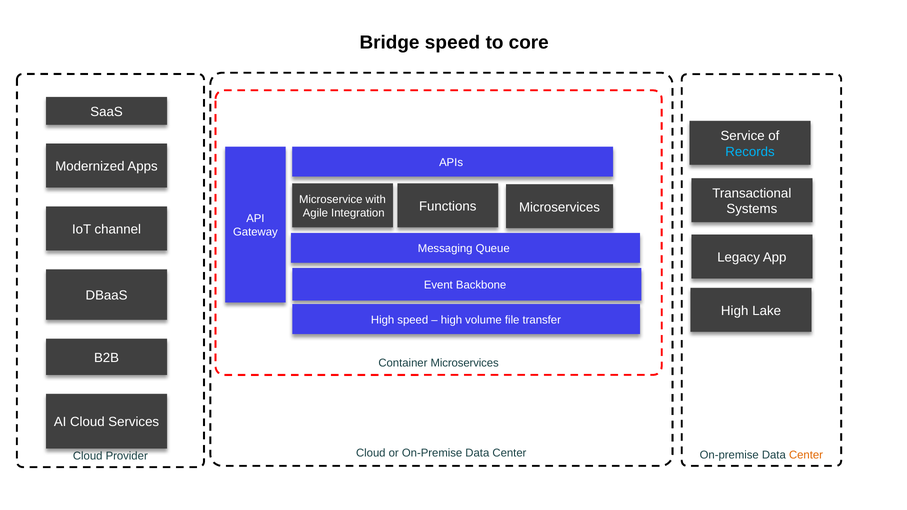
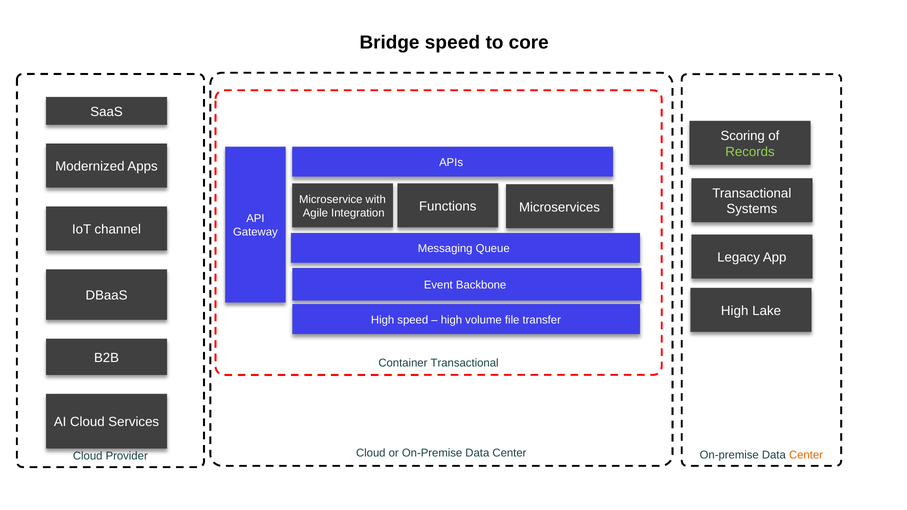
Service: Service -> Scoring (743, 136)
Records colour: light blue -> light green (750, 152)
Container Microservices: Microservices -> Transactional (465, 363)
